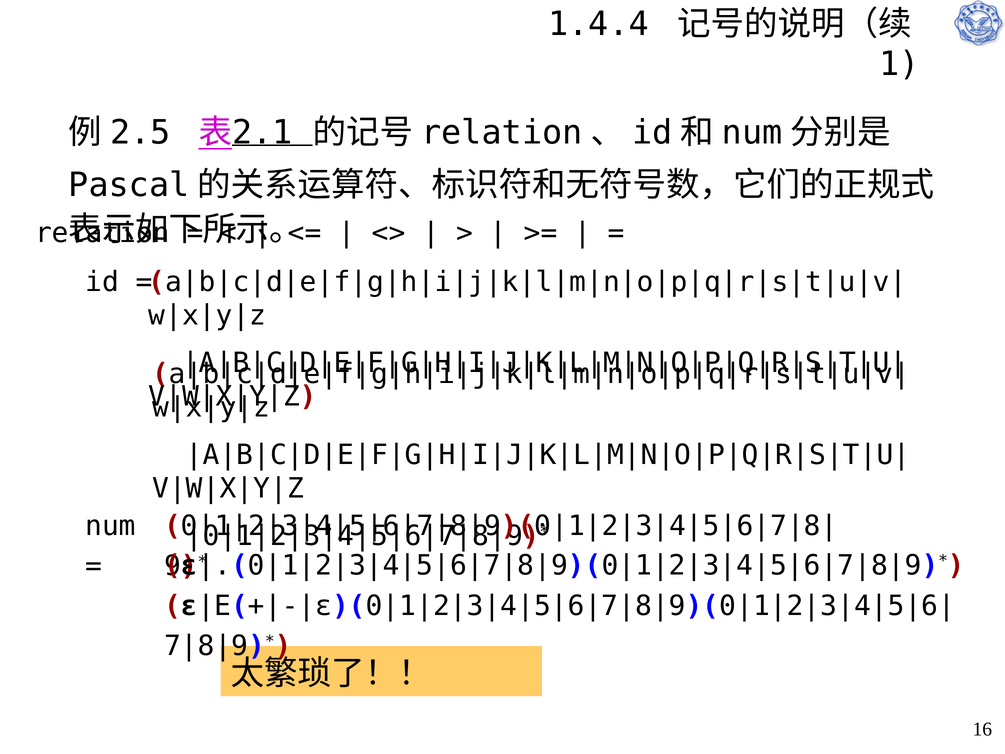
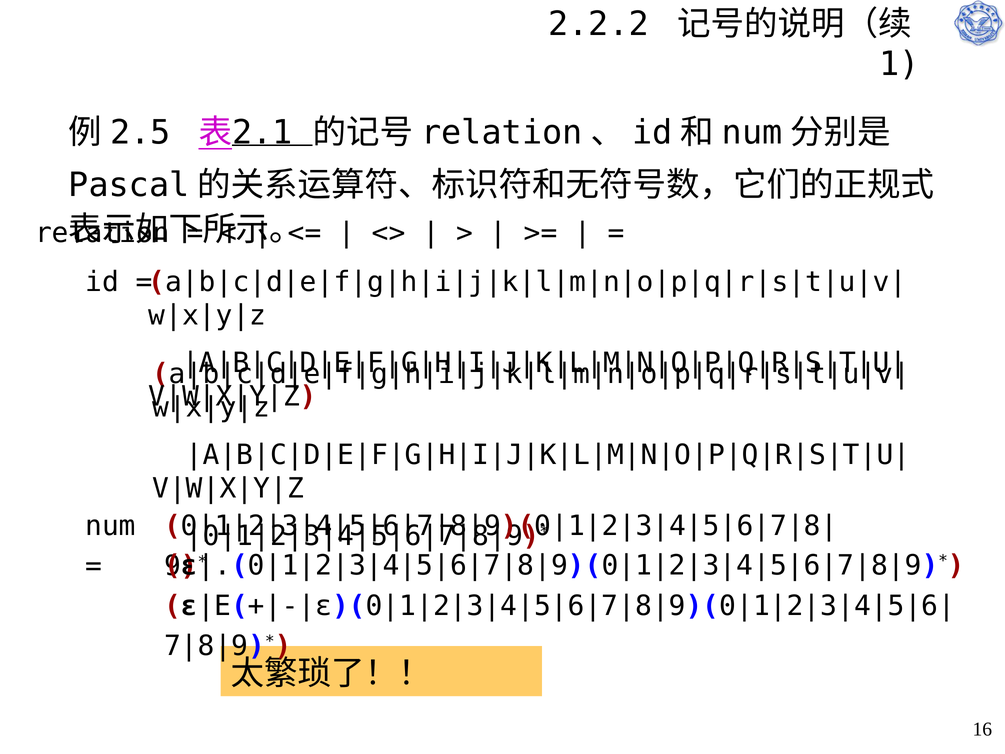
1.4.4: 1.4.4 -> 2.2.2 (598, 24)
